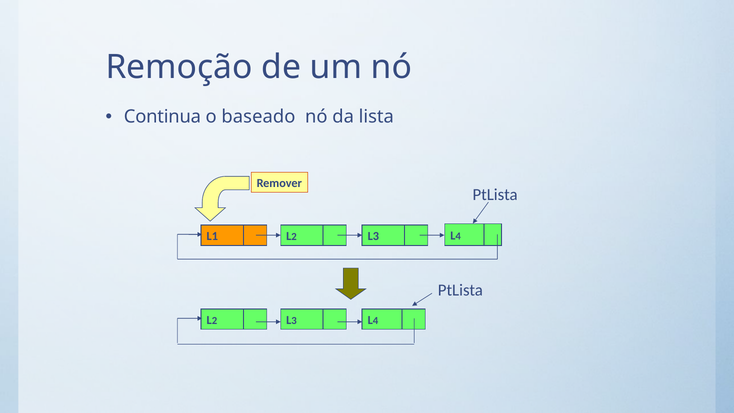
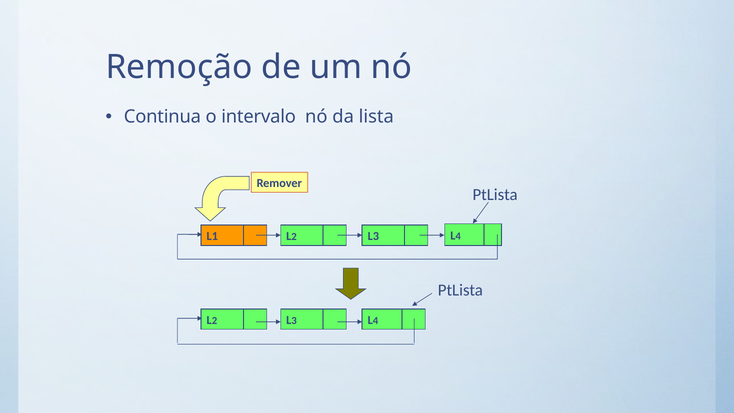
baseado: baseado -> intervalo (259, 117)
